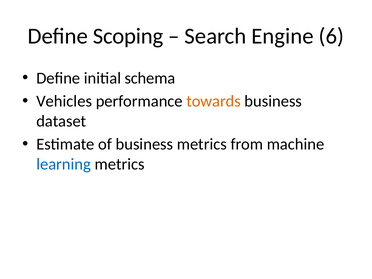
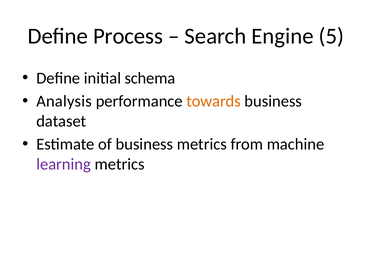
Scoping: Scoping -> Process (128, 36)
6: 6 -> 5 (331, 36)
Vehicles: Vehicles -> Analysis (64, 101)
learning colour: blue -> purple (64, 164)
